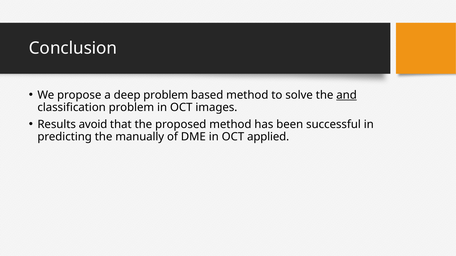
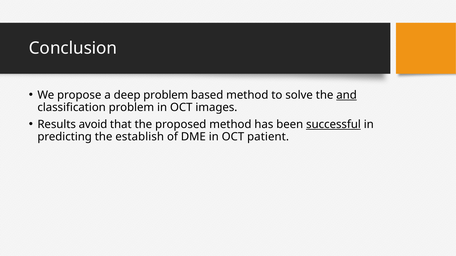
successful underline: none -> present (333, 125)
manually: manually -> establish (140, 137)
applied: applied -> patient (268, 137)
